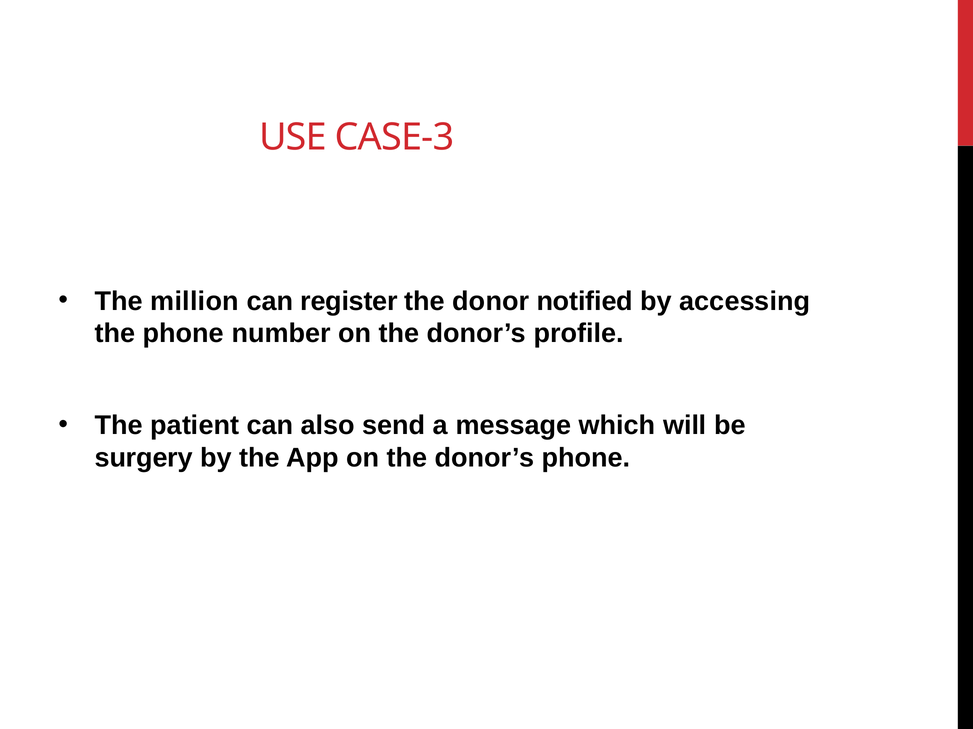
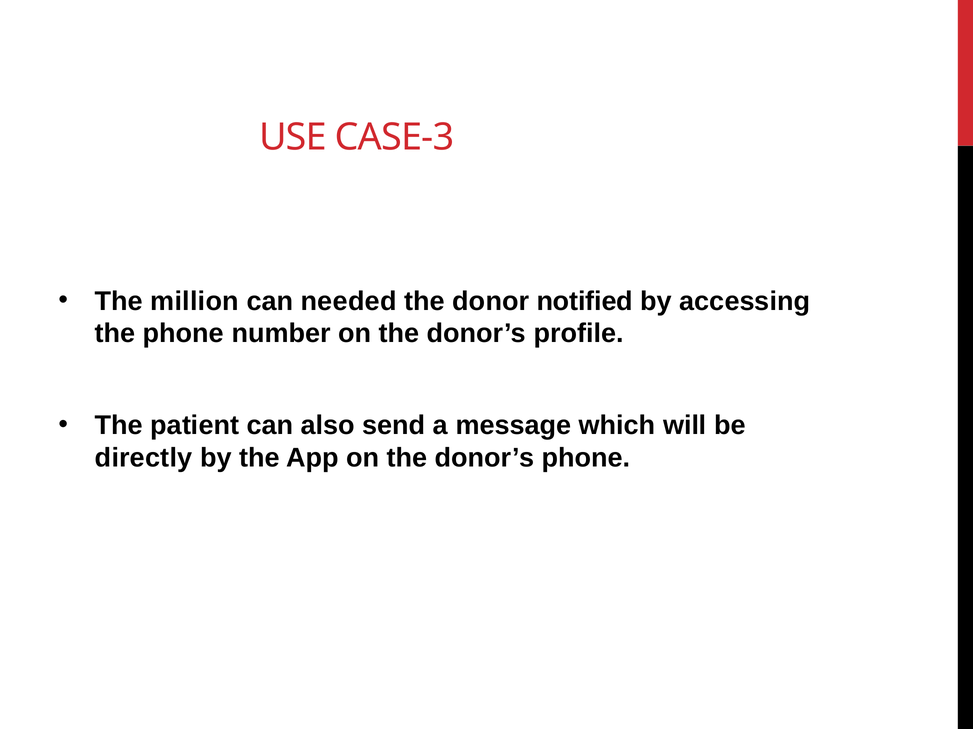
register: register -> needed (349, 301)
surgery: surgery -> directly (144, 458)
